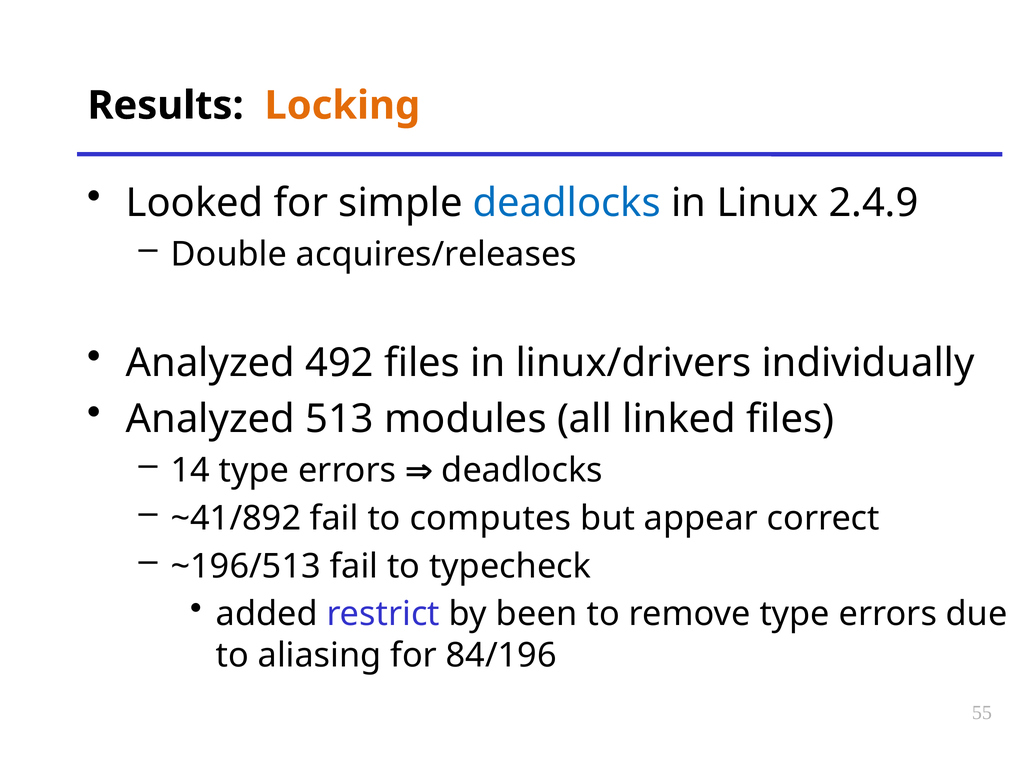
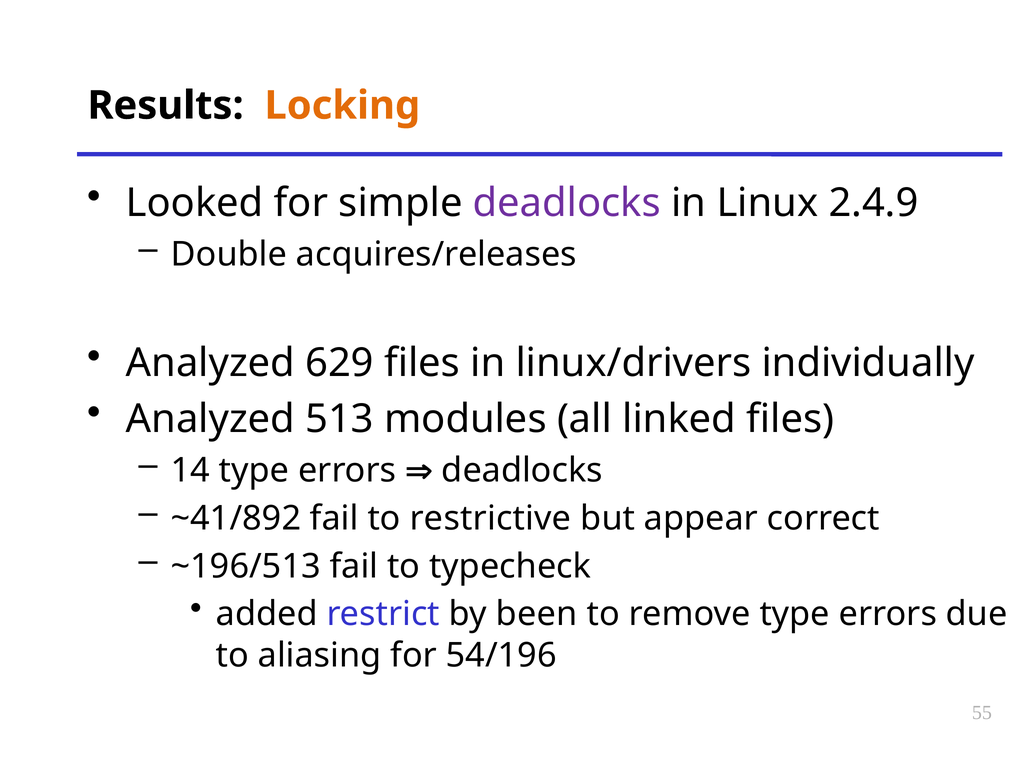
deadlocks colour: blue -> purple (567, 203)
492: 492 -> 629 (340, 363)
computes: computes -> restrictive (490, 518)
84/196: 84/196 -> 54/196 (501, 655)
